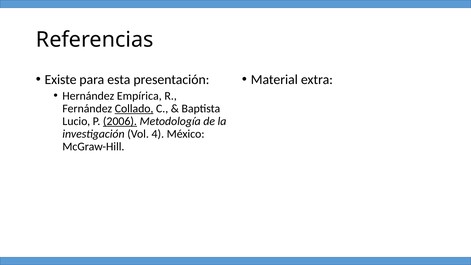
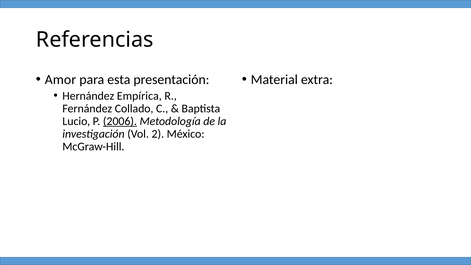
Existe: Existe -> Amor (60, 80)
Collado underline: present -> none (134, 109)
4: 4 -> 2 (158, 134)
